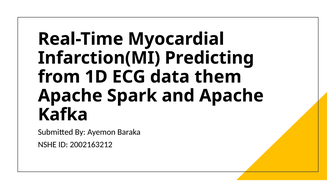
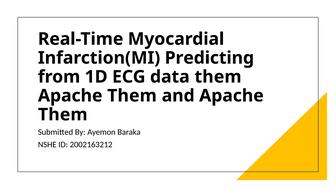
Spark: Spark -> Them (132, 96)
Kafka: Kafka -> Them (63, 115)
